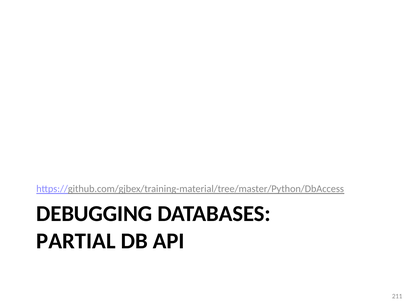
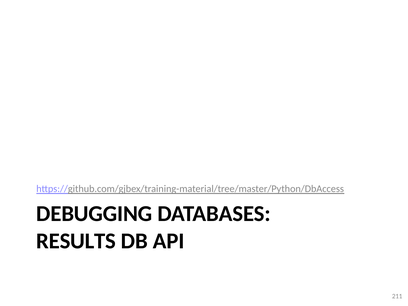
PARTIAL: PARTIAL -> RESULTS (76, 241)
